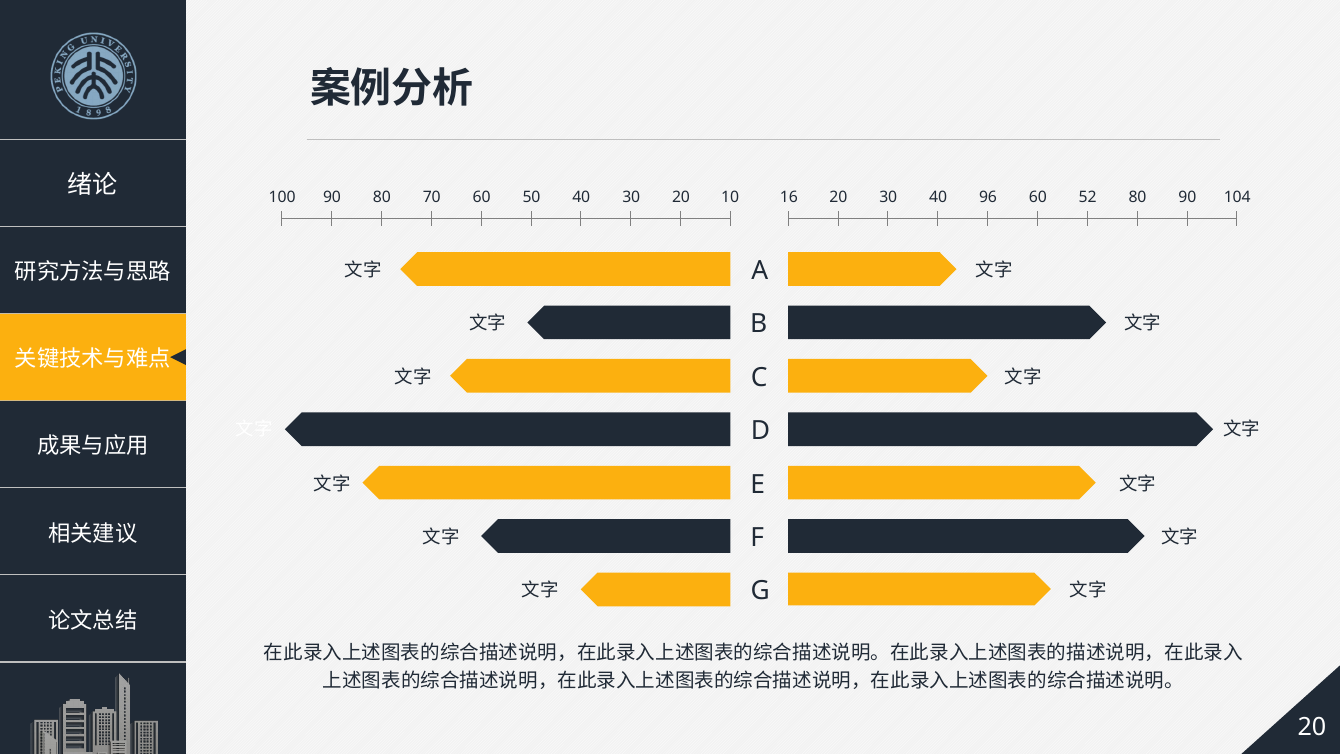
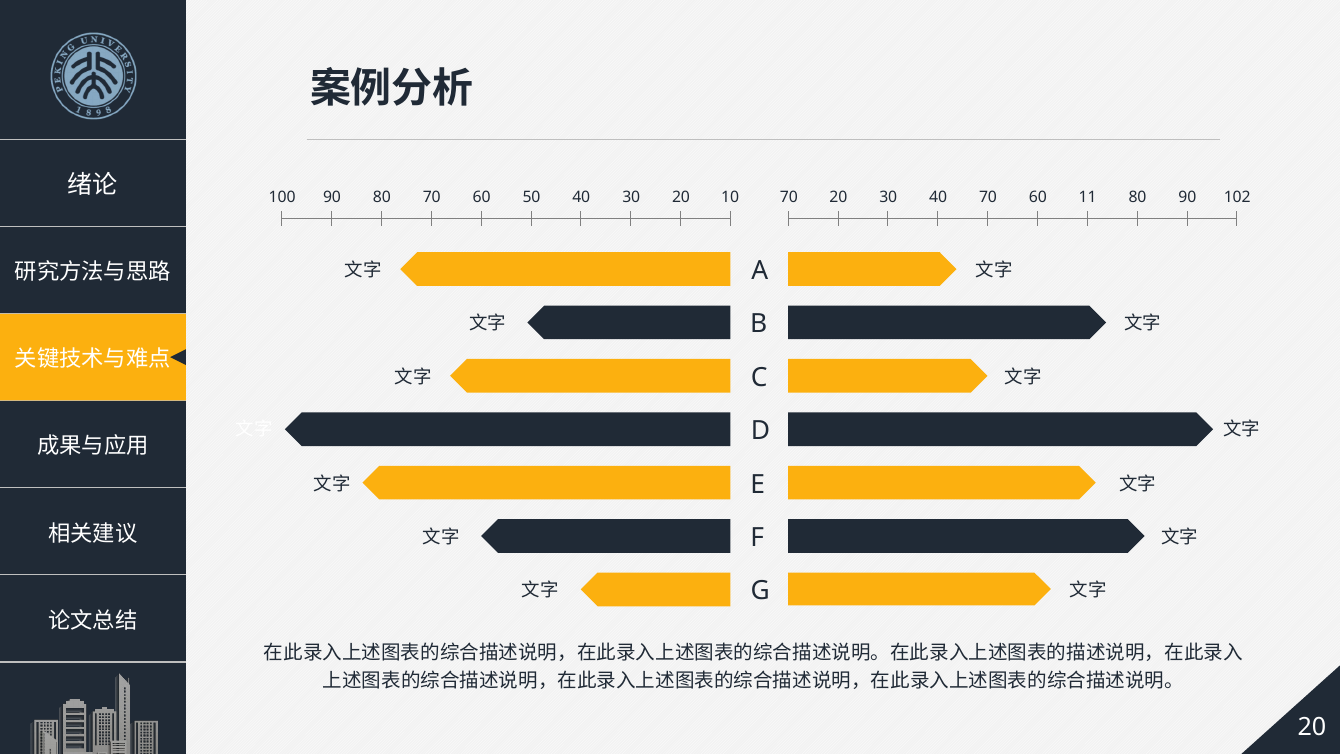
100 16: 16 -> 70 (789, 197)
40 96: 96 -> 70 (988, 197)
52: 52 -> 11 (1088, 197)
104: 104 -> 102 (1237, 197)
